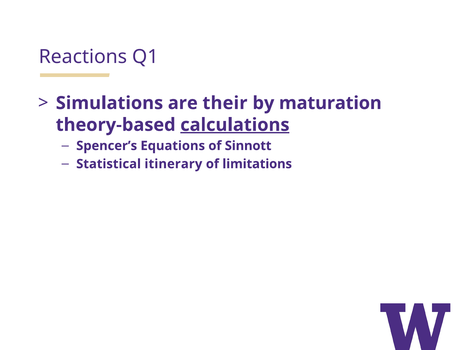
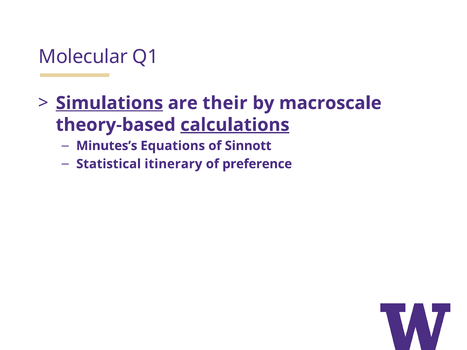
Reactions: Reactions -> Molecular (83, 57)
Simulations underline: none -> present (109, 103)
maturation: maturation -> macroscale (330, 103)
Spencer’s: Spencer’s -> Minutes’s (107, 146)
limitations: limitations -> preference (257, 164)
